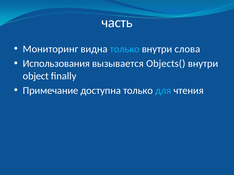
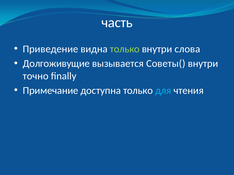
Мониторинг: Мониторинг -> Приведение (51, 49)
только colour: light blue -> light green (125, 49)
Использования: Использования -> Долгоживущие (56, 64)
Objects(: Objects( -> Советы( (166, 64)
object: object -> точно (36, 76)
